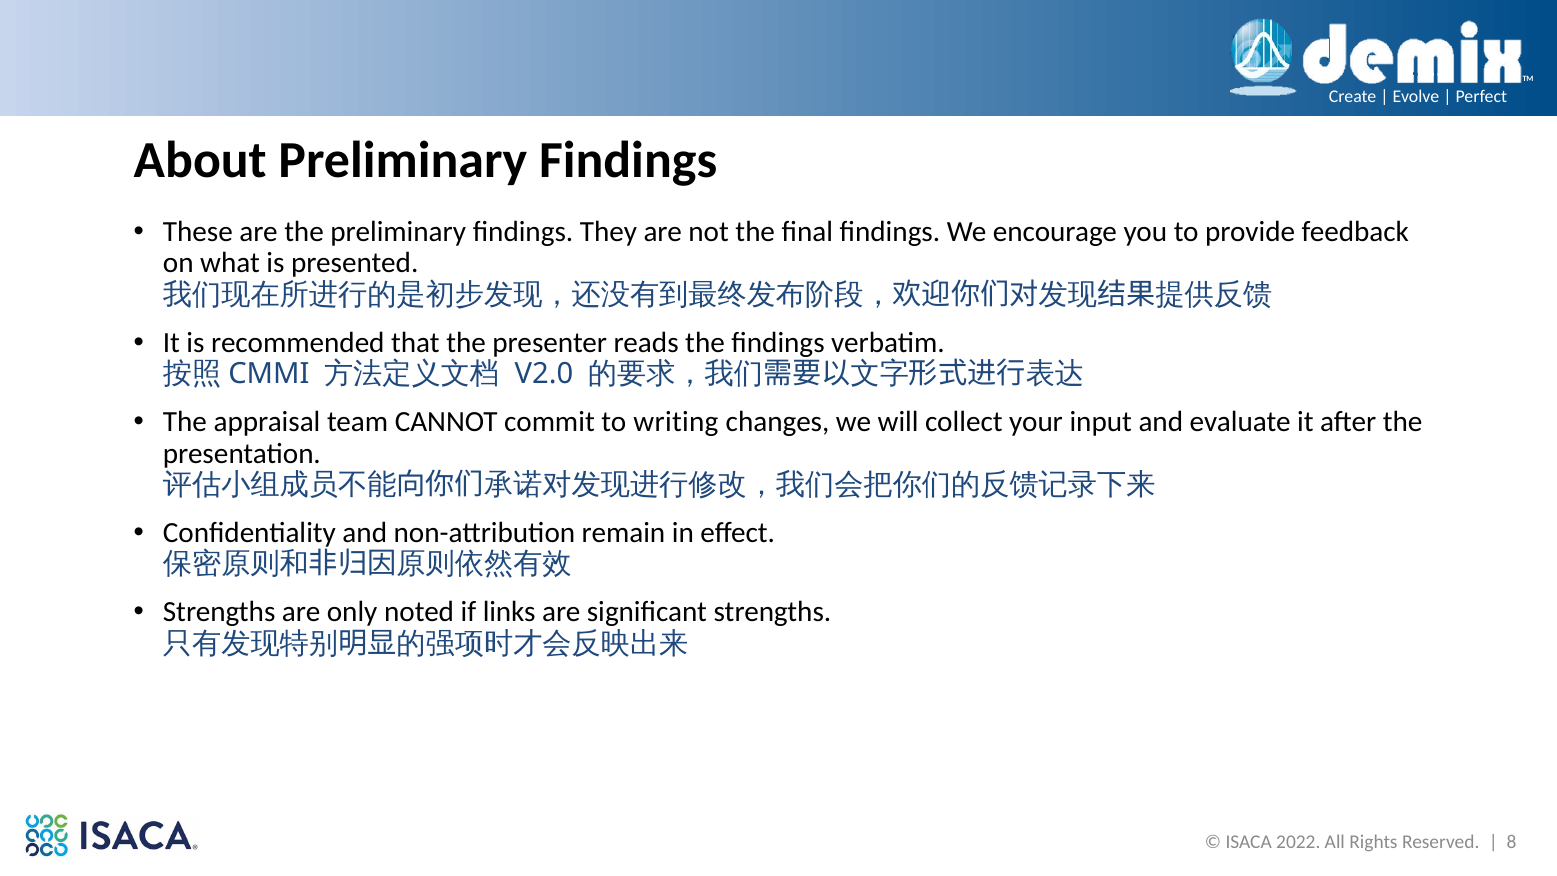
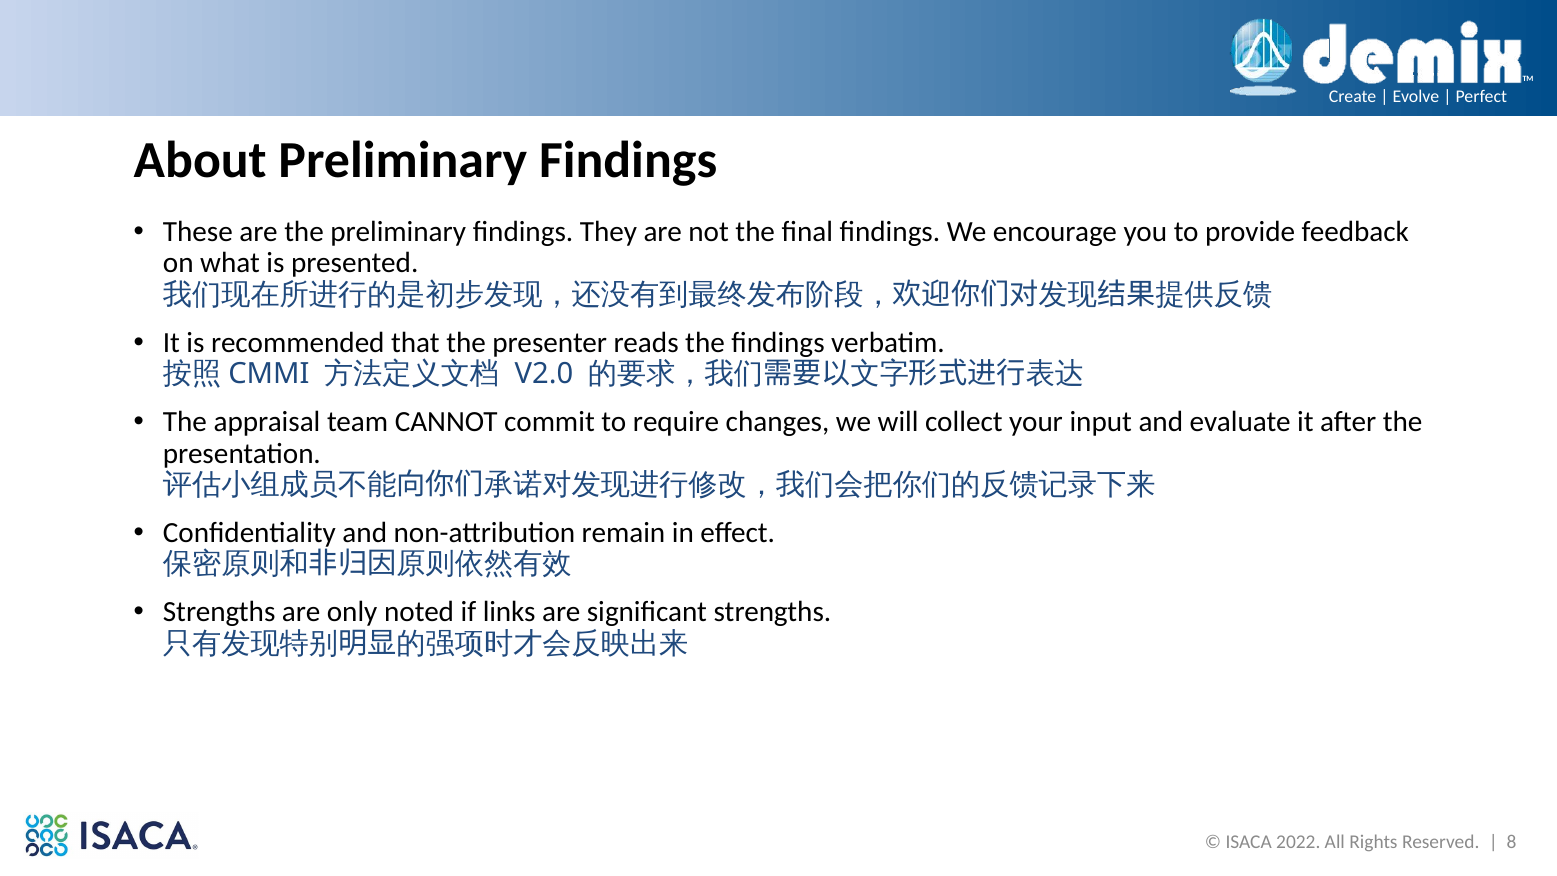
writing: writing -> require (676, 422)
